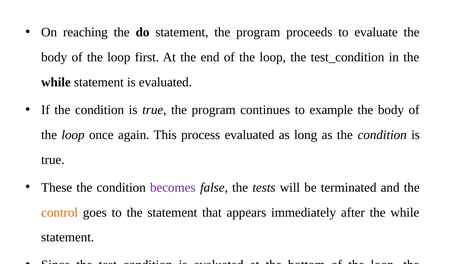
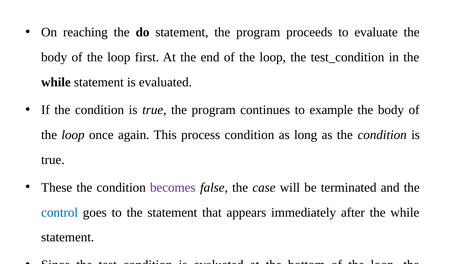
process evaluated: evaluated -> condition (249, 135)
tests: tests -> case (264, 188)
control colour: orange -> blue (60, 213)
